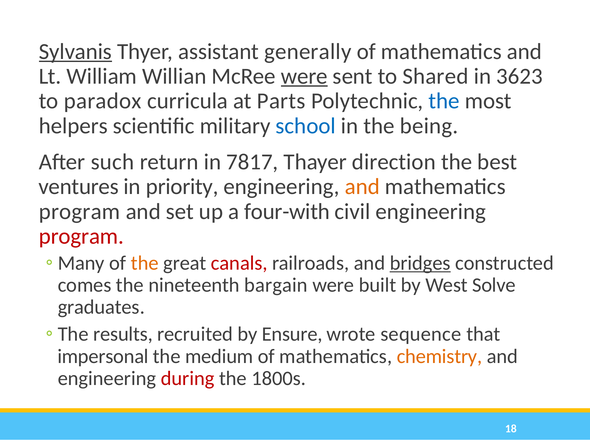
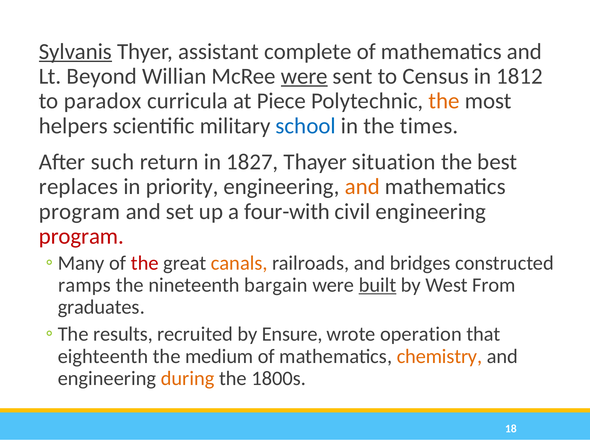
generally: generally -> complete (308, 52)
William: William -> Beyond (102, 76)
Shared: Shared -> Census (436, 76)
3623: 3623 -> 1812 (520, 76)
Parts: Parts -> Piece (281, 101)
the colour: blue -> orange (444, 101)
being: being -> times (429, 126)
7817: 7817 -> 1827 (252, 162)
direction: direction -> situation (394, 162)
ventures: ventures -> replaces (78, 187)
the colour: orange -> red (145, 263)
canals colour: red -> orange (239, 263)
bridges underline: present -> none (420, 263)
comes: comes -> ramps (84, 285)
built underline: none -> present (378, 285)
Solve: Solve -> From (494, 285)
sequence: sequence -> operation (421, 335)
impersonal: impersonal -> eighteenth (103, 357)
during colour: red -> orange (188, 379)
